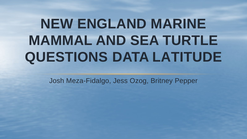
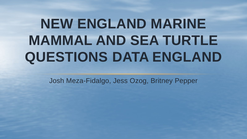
DATA LATITUDE: LATITUDE -> ENGLAND (187, 57)
